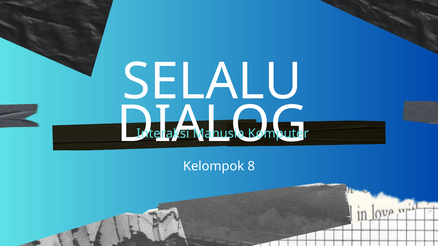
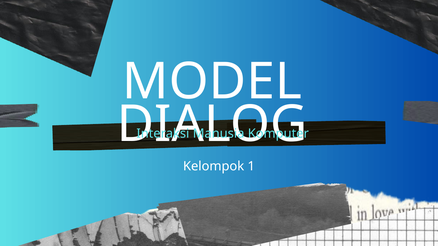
SELALU: SELALU -> MODEL (212, 82)
8: 8 -> 1 (251, 166)
